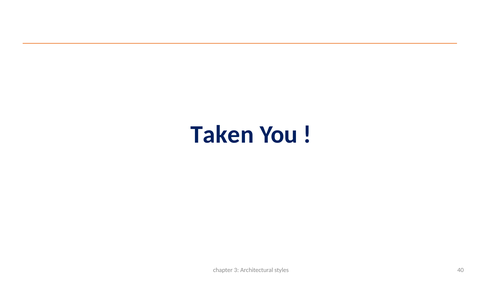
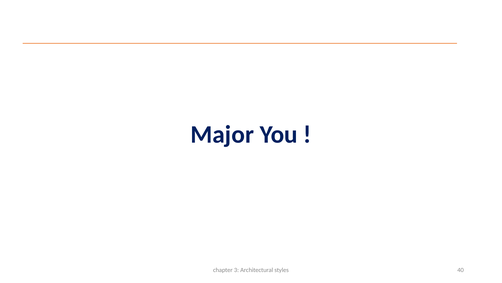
Taken: Taken -> Major (222, 134)
